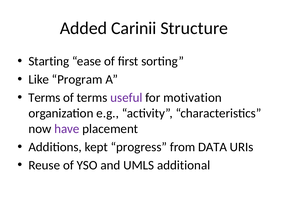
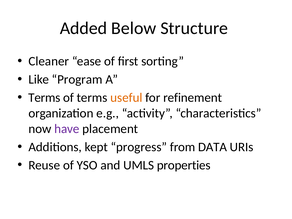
Carinii: Carinii -> Below (134, 28)
Starting: Starting -> Cleaner (49, 61)
useful colour: purple -> orange (126, 98)
motivation: motivation -> refinement (193, 98)
additional: additional -> properties (184, 165)
